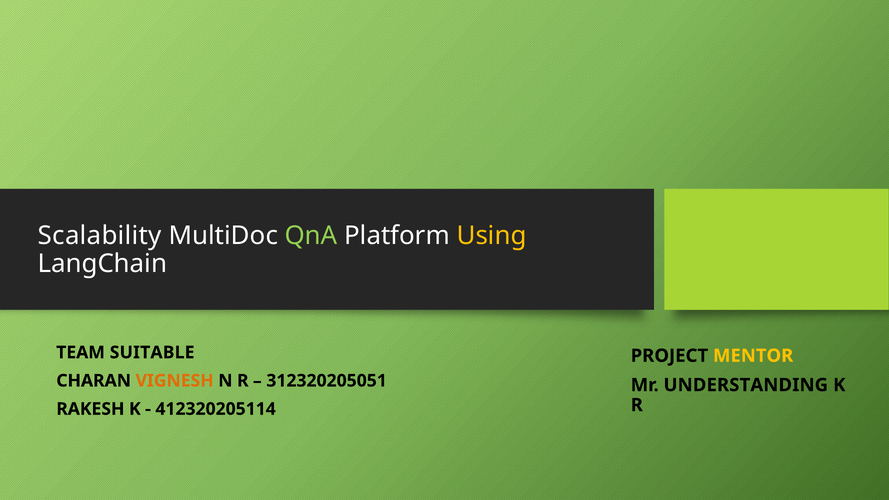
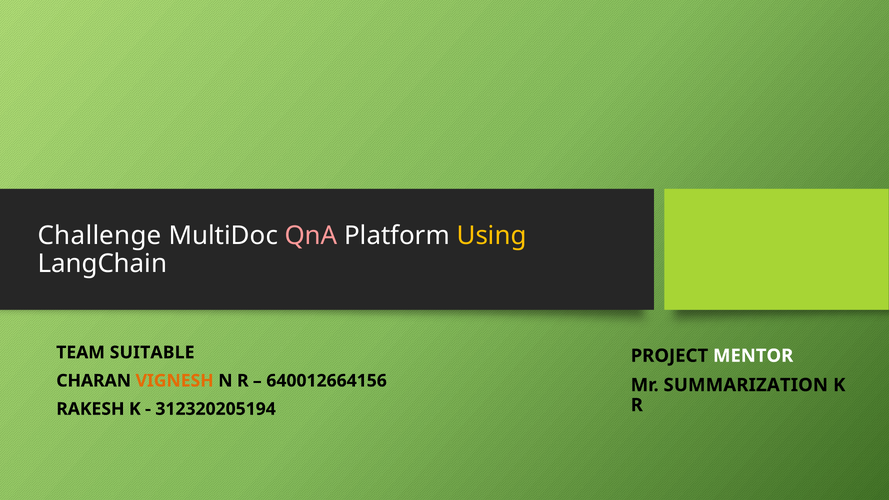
Scalability: Scalability -> Challenge (100, 236)
QnA colour: light green -> pink (311, 236)
MENTOR colour: yellow -> white (753, 356)
312320205051: 312320205051 -> 640012664156 (327, 381)
UNDERSTANDING: UNDERSTANDING -> SUMMARIZATION (746, 385)
412320205114: 412320205114 -> 312320205194 (216, 409)
